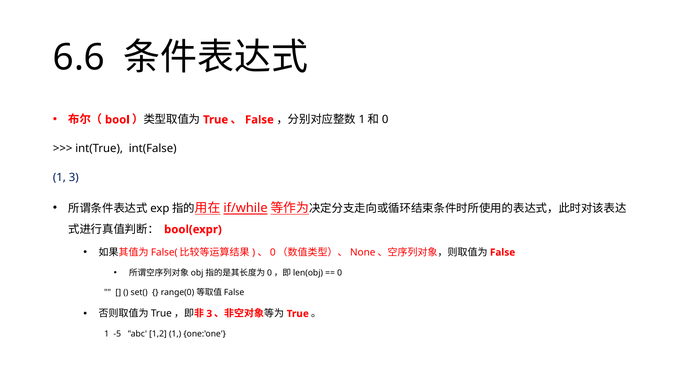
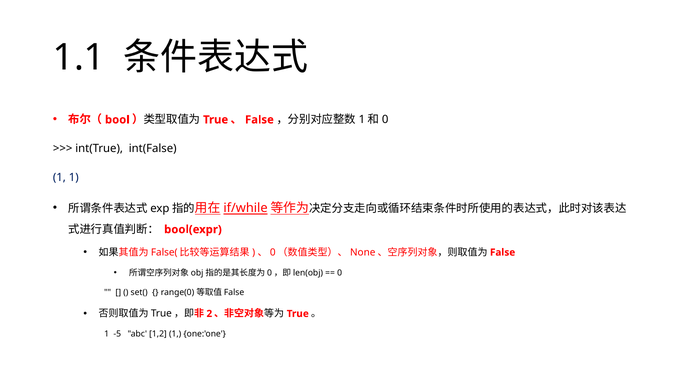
6.6: 6.6 -> 1.1 (79, 57)
1 3: 3 -> 1 (74, 177)
3: 3 -> 2 (209, 314)
